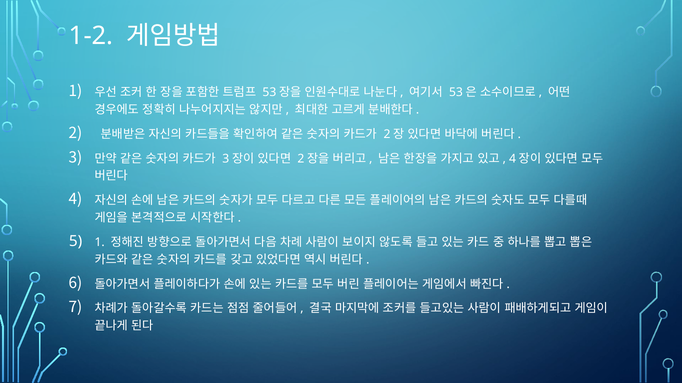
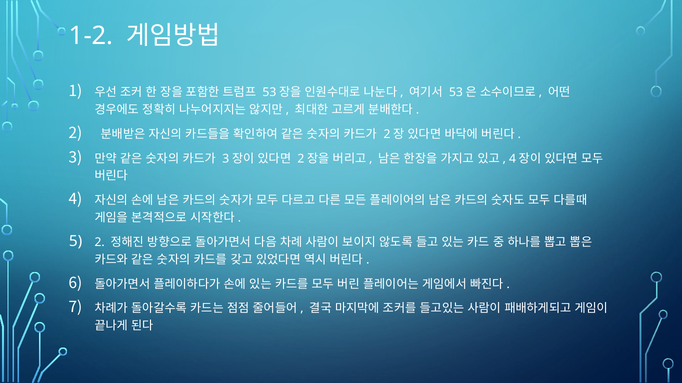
1: 1 -> 2 (100, 243)
